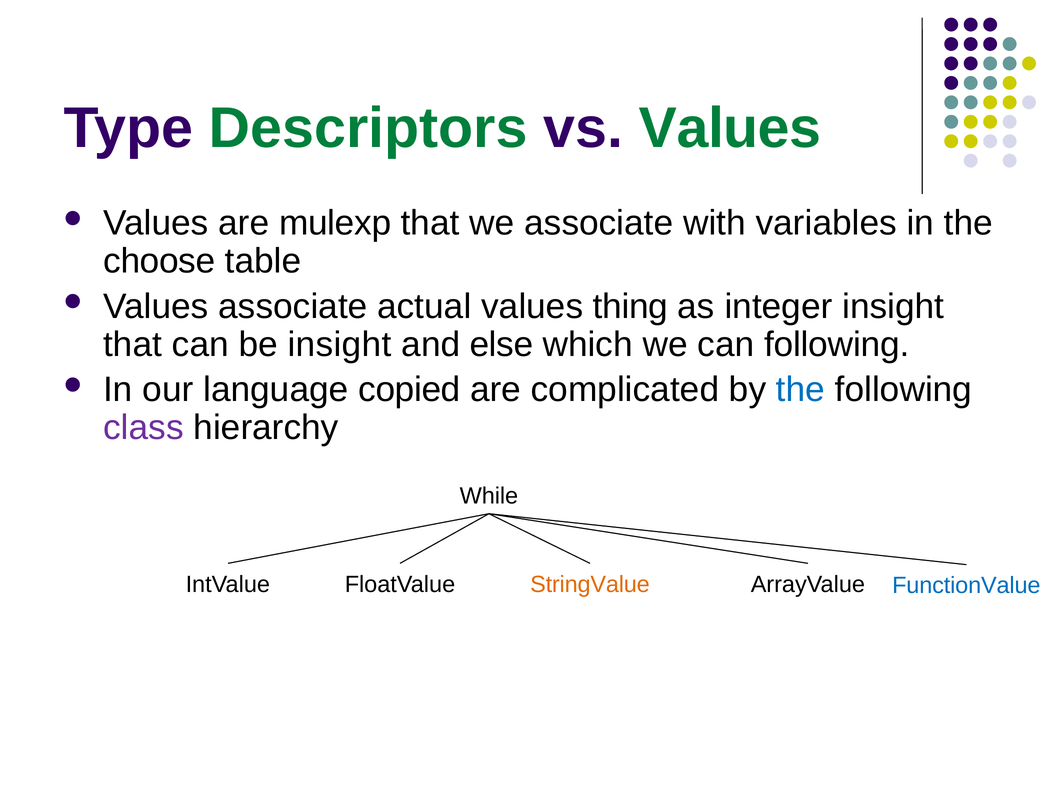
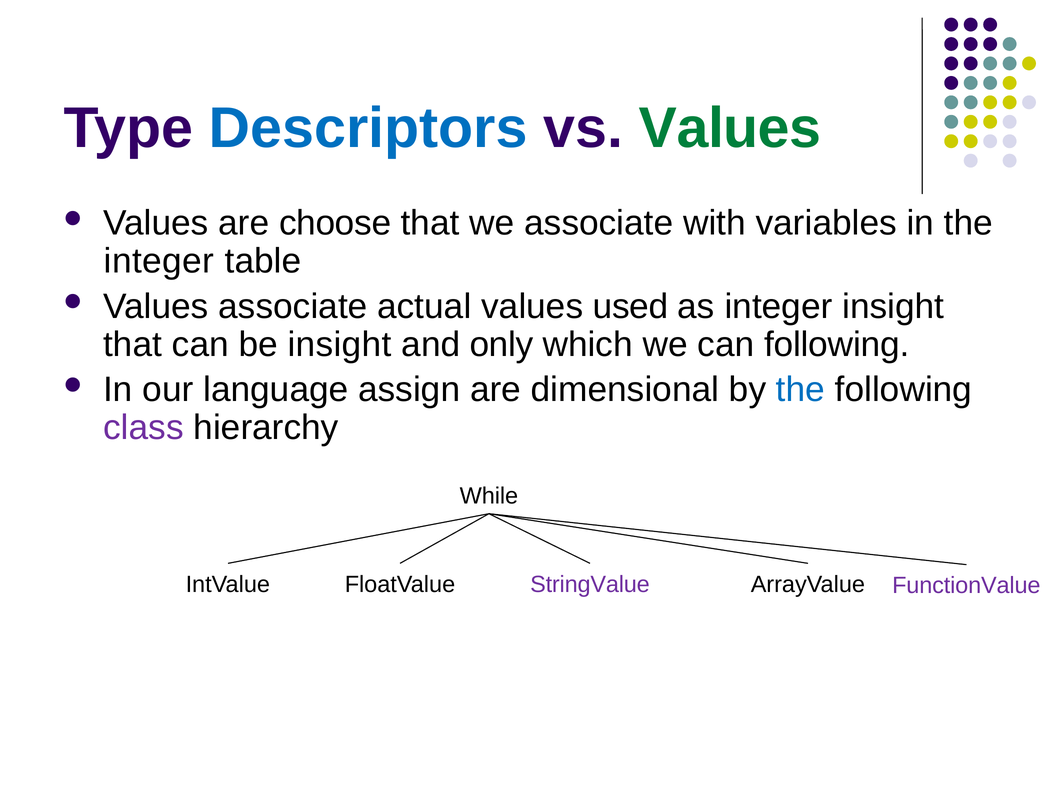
Descriptors colour: green -> blue (368, 128)
mulexp: mulexp -> choose (335, 223)
choose: choose -> integer (159, 261)
thing: thing -> used (630, 307)
else: else -> only (502, 345)
copied: copied -> assign (409, 390)
complicated: complicated -> dimensional (625, 390)
StringValue colour: orange -> purple (590, 584)
FunctionValue colour: blue -> purple (966, 586)
